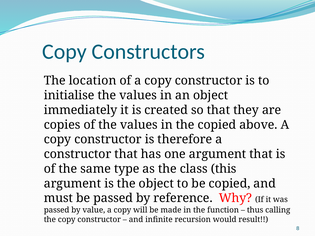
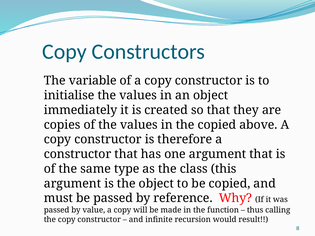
location: location -> variable (93, 81)
